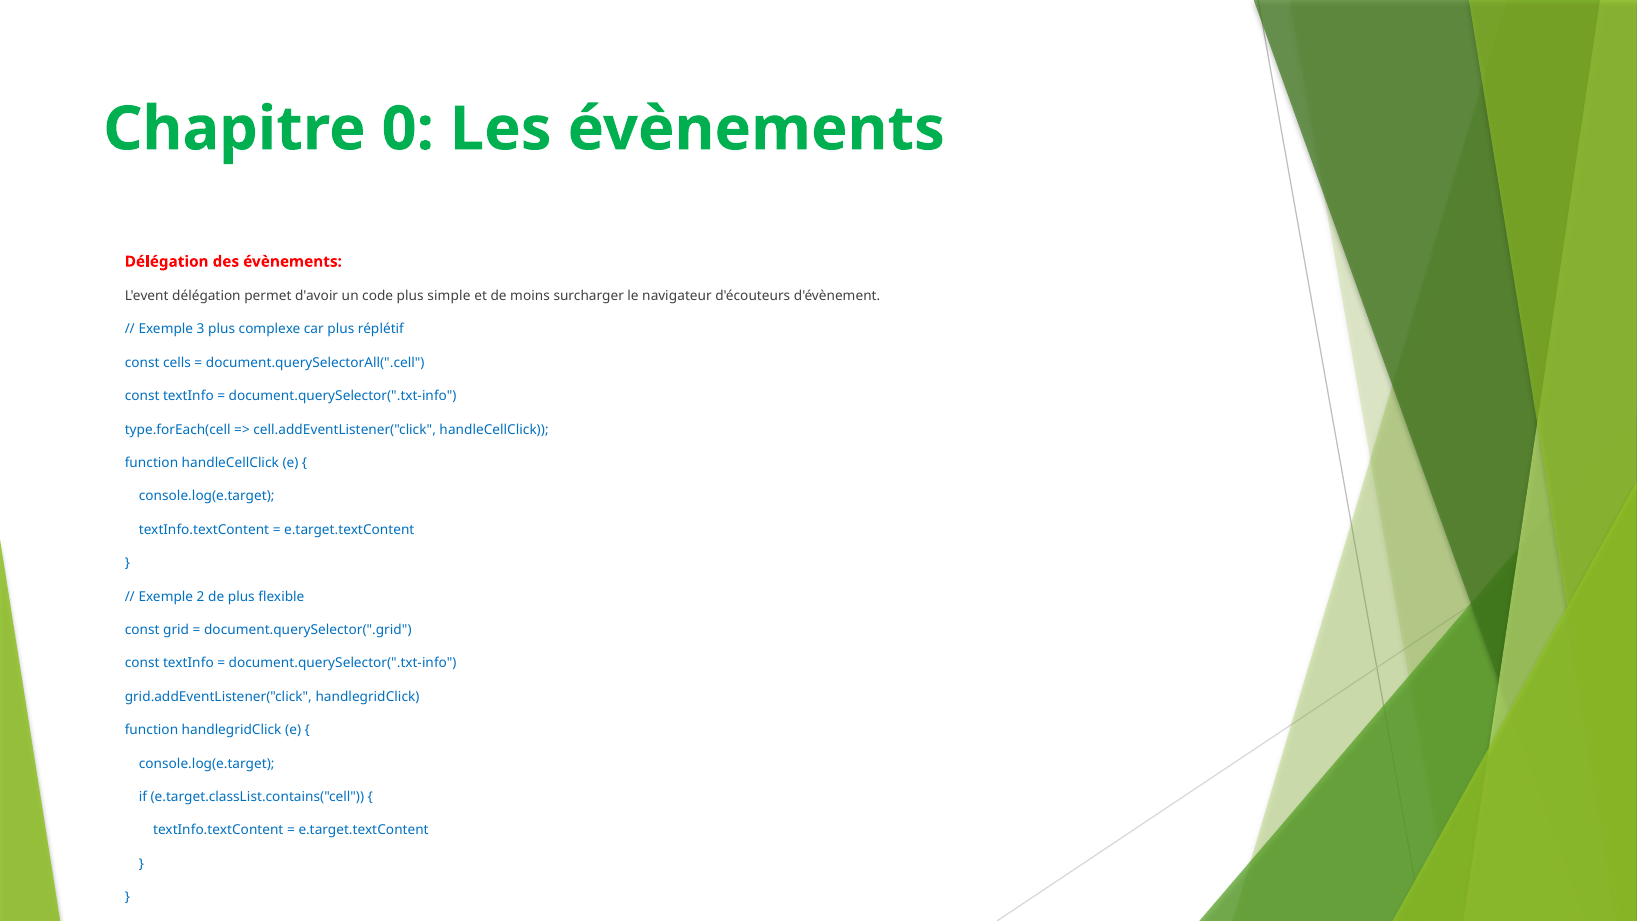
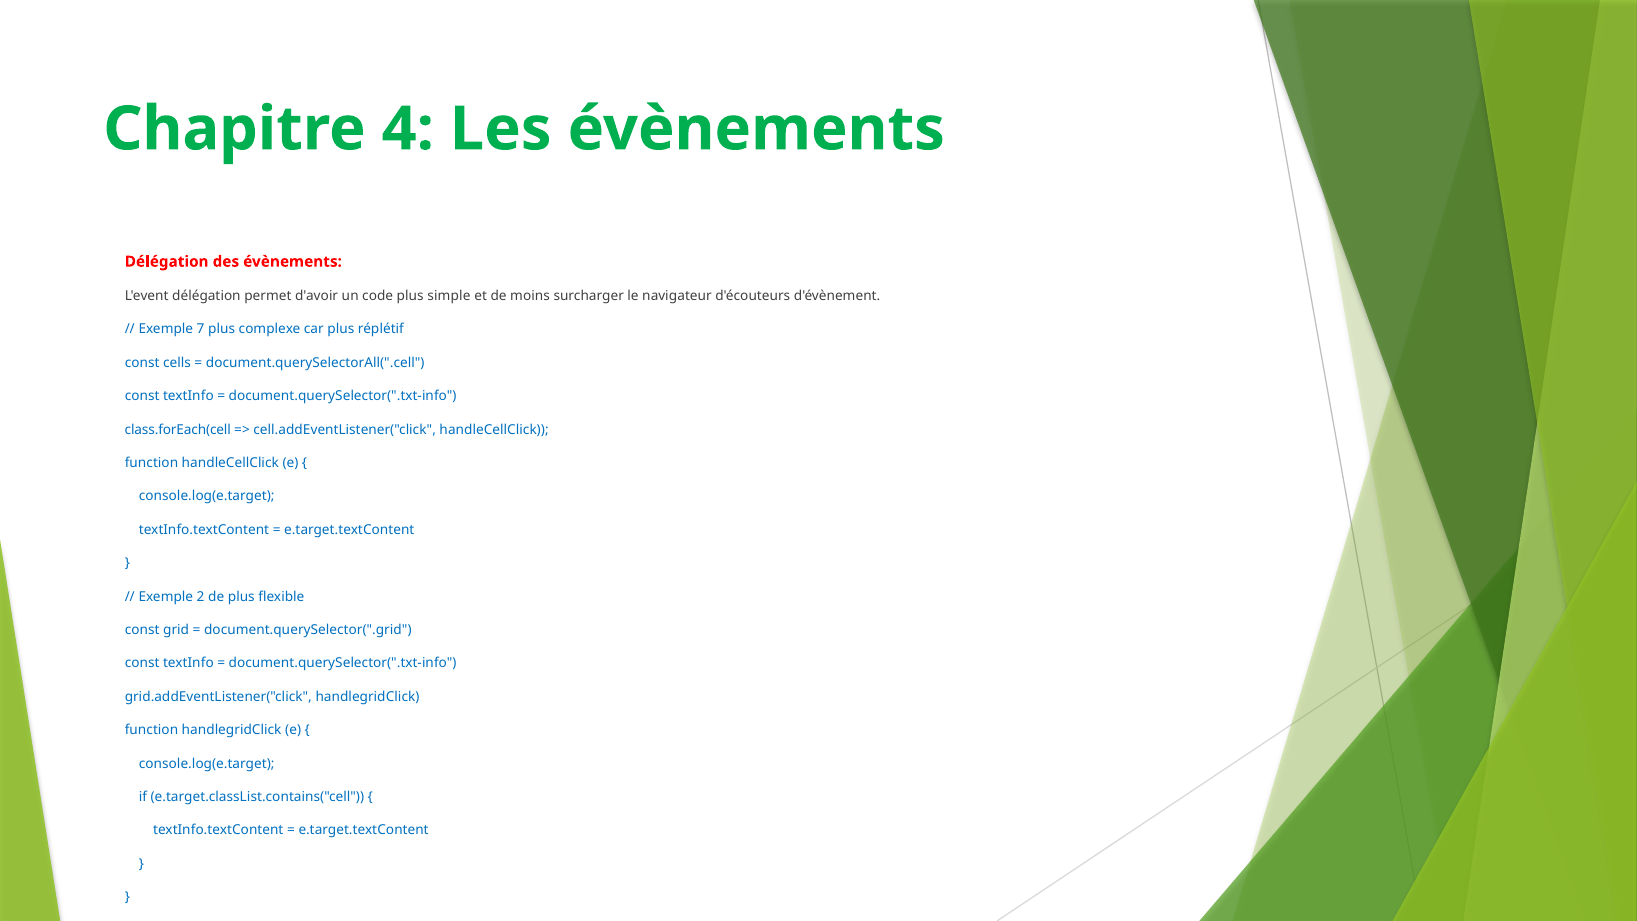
0: 0 -> 4 (408, 129)
3: 3 -> 7 (201, 329)
type.forEach(cell: type.forEach(cell -> class.forEach(cell (178, 430)
